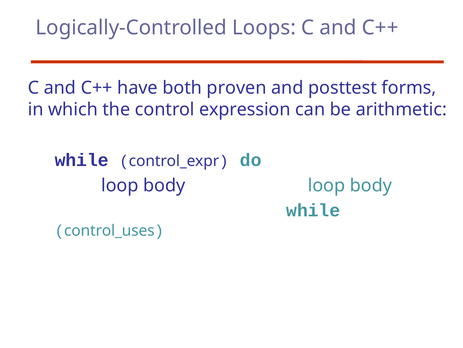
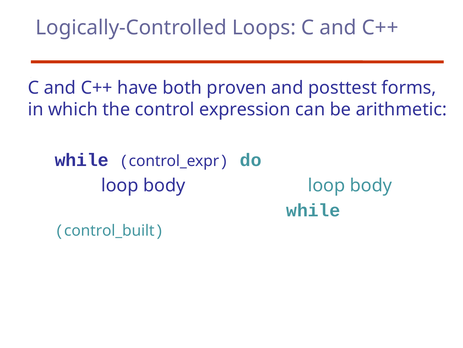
control_uses: control_uses -> control_built (109, 230)
